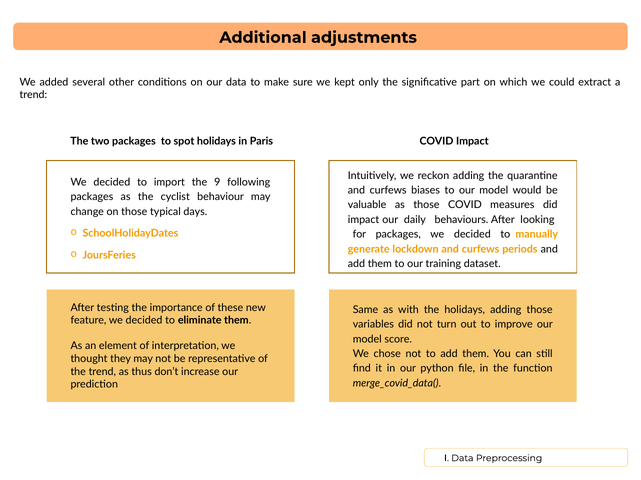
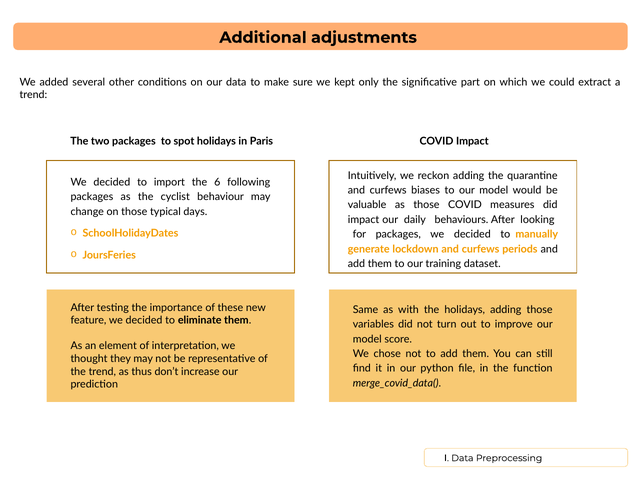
9: 9 -> 6 (217, 182)
